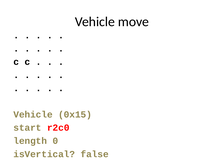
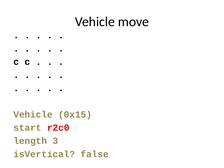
0: 0 -> 3 (55, 141)
